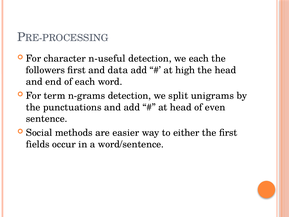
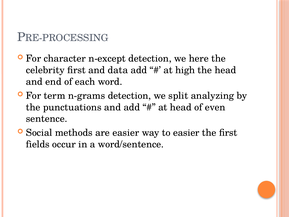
n-useful: n-useful -> n-except (107, 58)
we each: each -> here (199, 58)
followers: followers -> celebrity (45, 70)
unigrams: unigrams -> analyzing (212, 96)
to either: either -> easier (186, 133)
